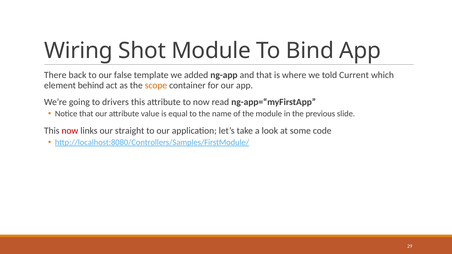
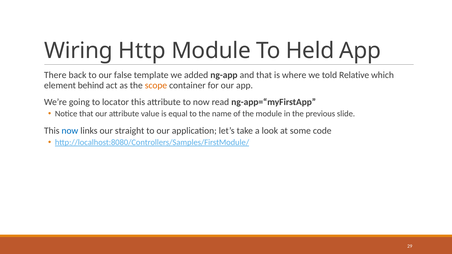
Shot: Shot -> Http (142, 51)
Bind: Bind -> Held (310, 51)
Current: Current -> Relative (354, 75)
drivers: drivers -> locator (116, 102)
now colour: red -> blue (70, 131)
